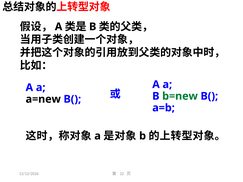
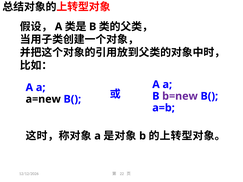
b=new colour: green -> purple (180, 96)
